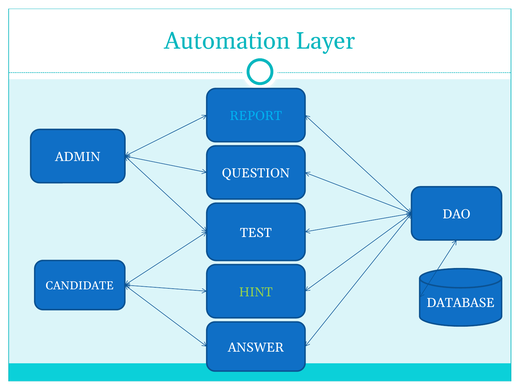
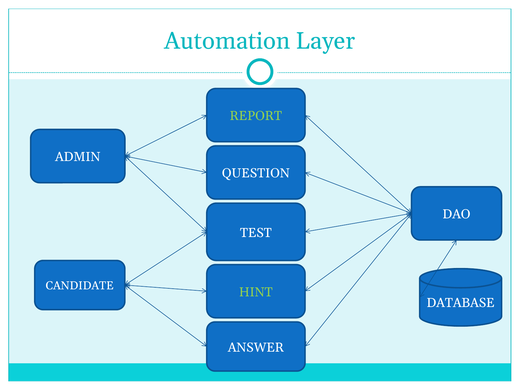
REPORT colour: light blue -> light green (256, 116)
